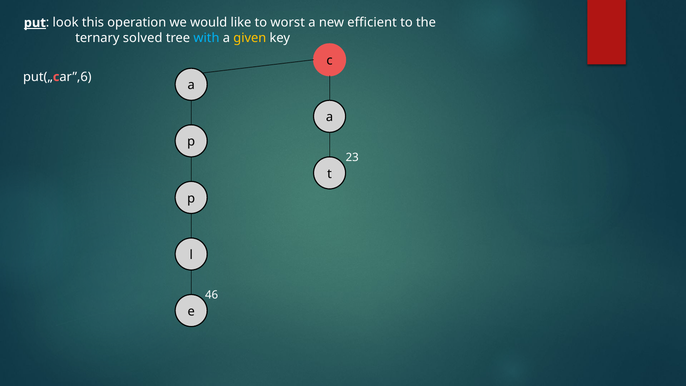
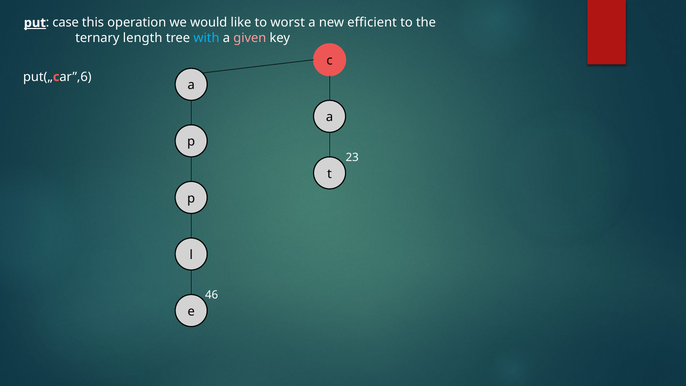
look: look -> case (66, 23)
solved: solved -> length (143, 38)
given colour: yellow -> pink (250, 38)
